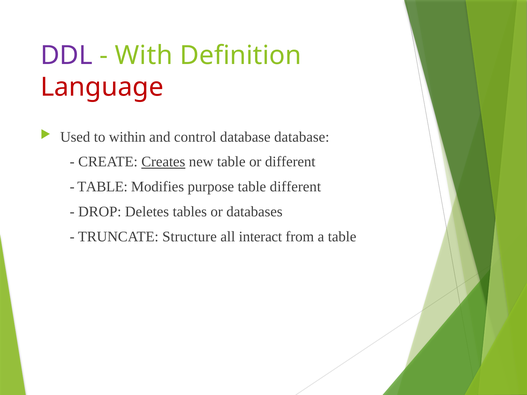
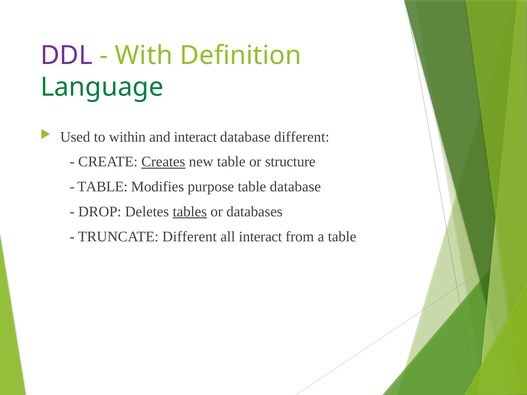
Language colour: red -> green (102, 87)
and control: control -> interact (195, 137)
database database: database -> different (302, 137)
or different: different -> structure (290, 162)
table different: different -> database (295, 187)
tables underline: none -> present (190, 212)
TRUNCATE Structure: Structure -> Different (190, 237)
